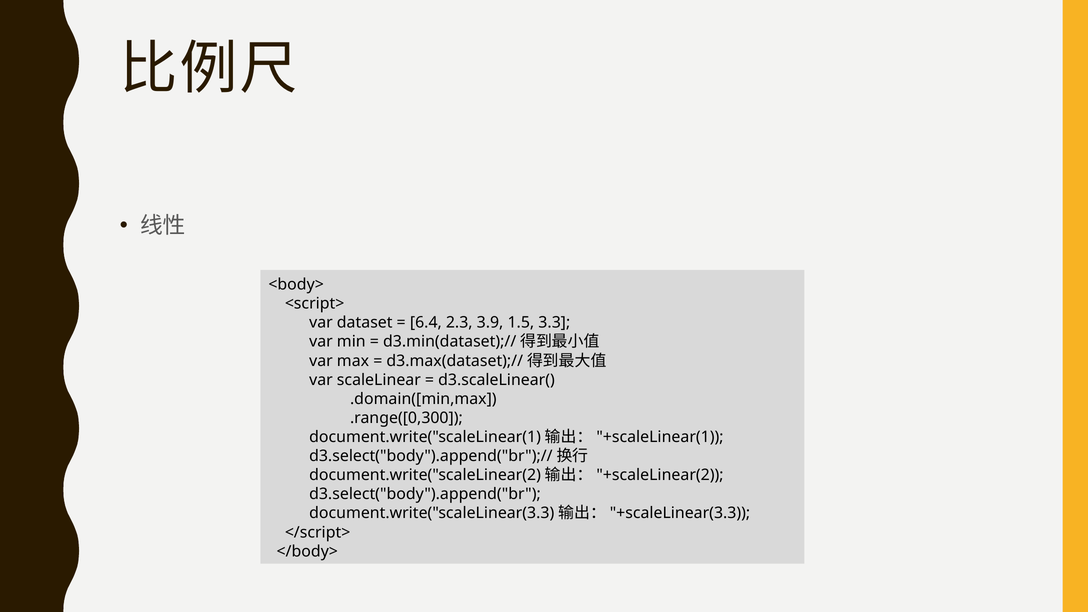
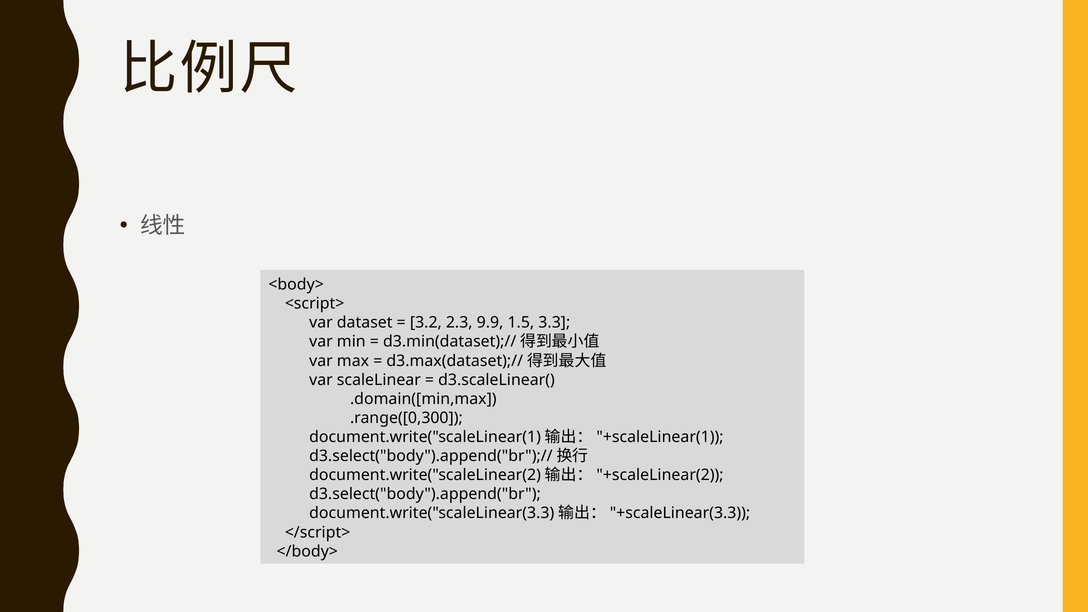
6.4: 6.4 -> 3.2 (426, 323)
3.9: 3.9 -> 9.9 (490, 323)
